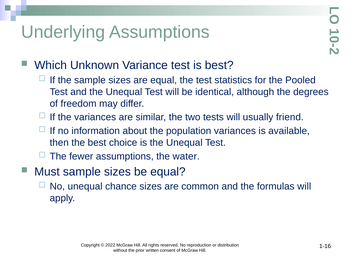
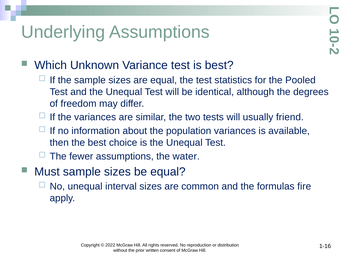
chance: chance -> interval (121, 186)
formulas will: will -> fire (304, 186)
